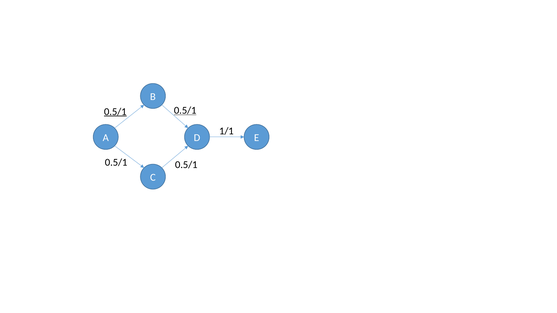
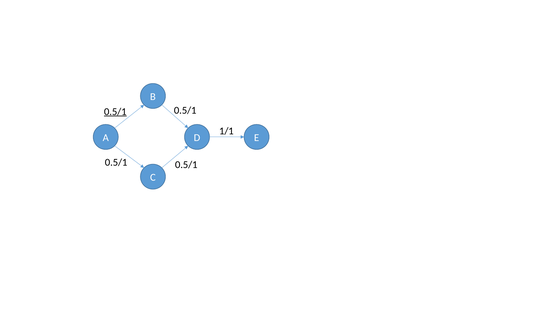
0.5/1 underline: present -> none (185, 110)
